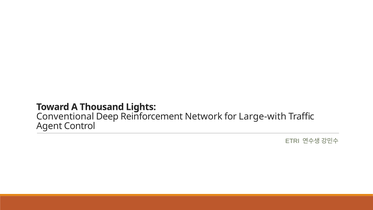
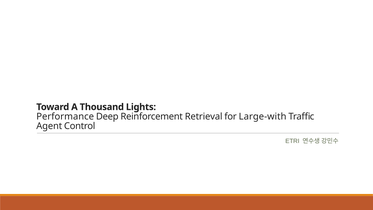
Conventional: Conventional -> Performance (65, 116)
Network: Network -> Retrieval (204, 116)
